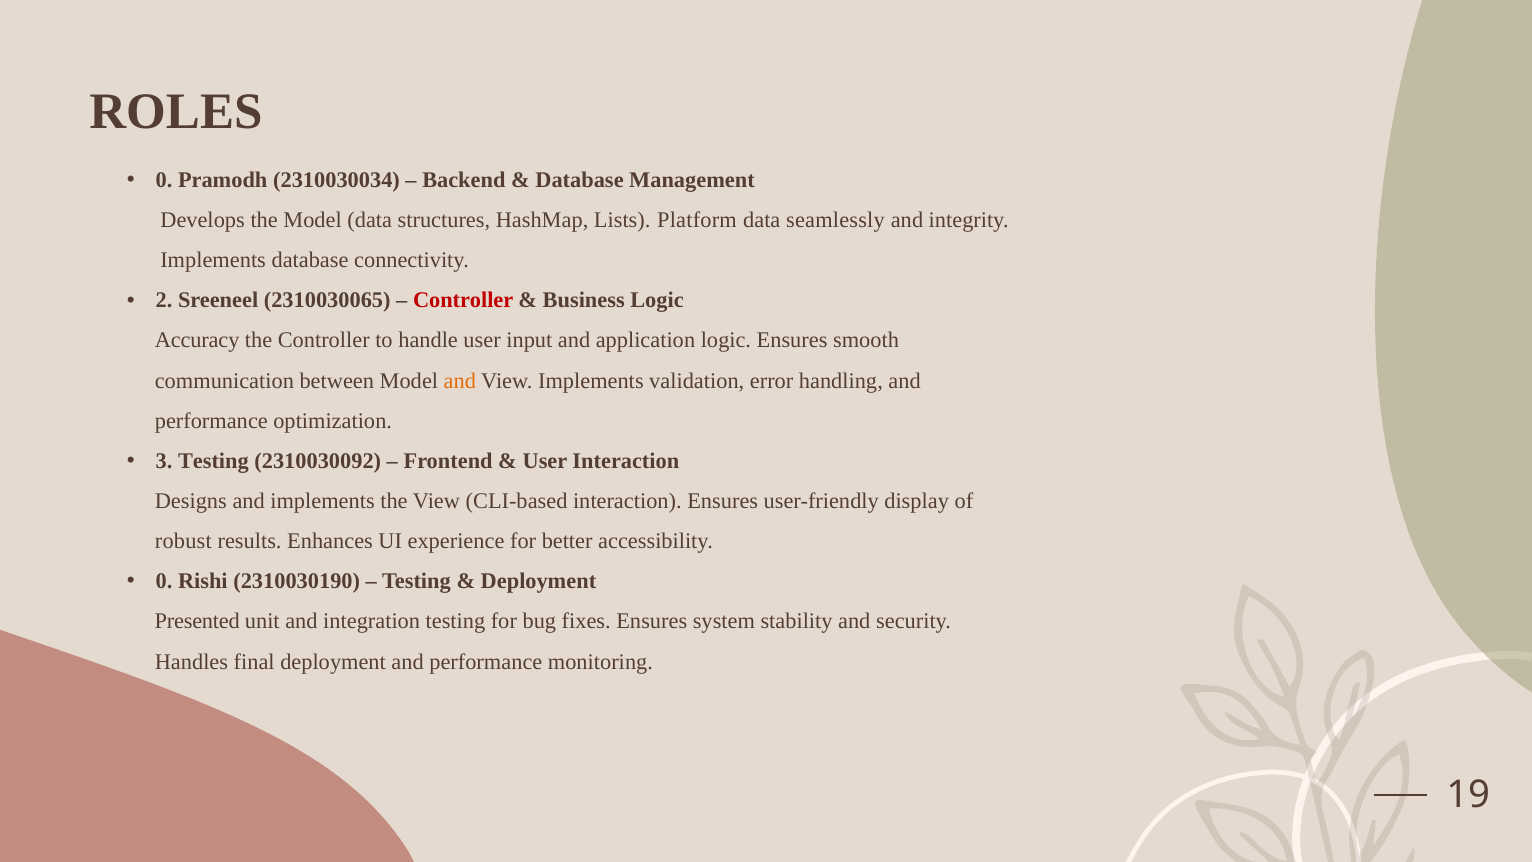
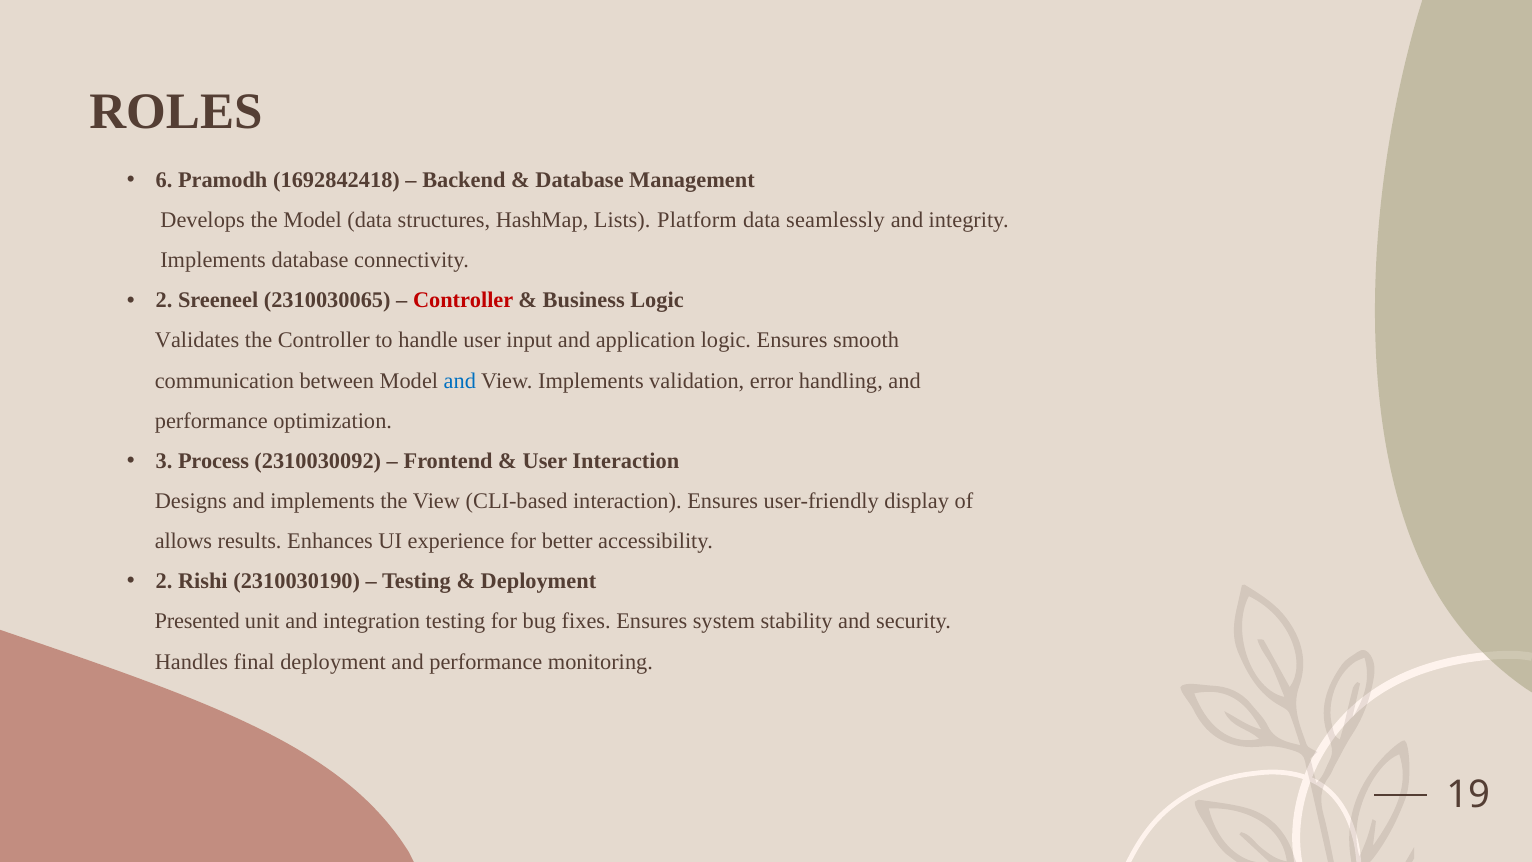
0: 0 -> 6 (164, 180)
2310030034: 2310030034 -> 1692842418 (337, 180)
Accuracy: Accuracy -> Validates (197, 340)
and colour: orange -> blue (460, 381)
3 Testing: Testing -> Process (213, 461)
robust: robust -> allows (184, 541)
0: 0 -> 2 (164, 581)
